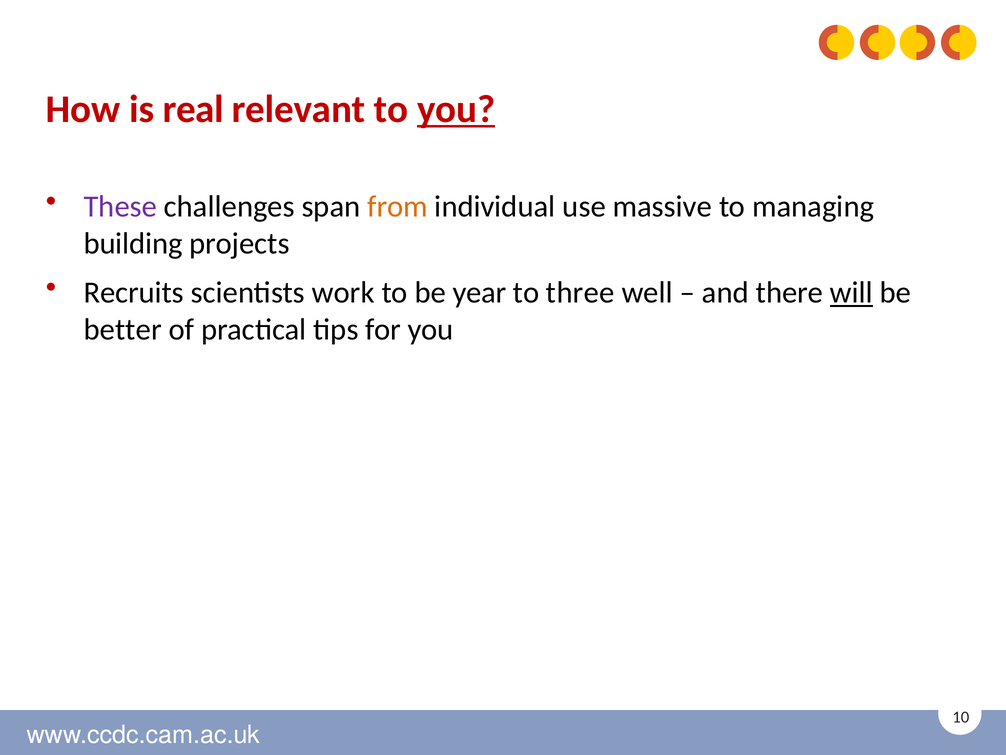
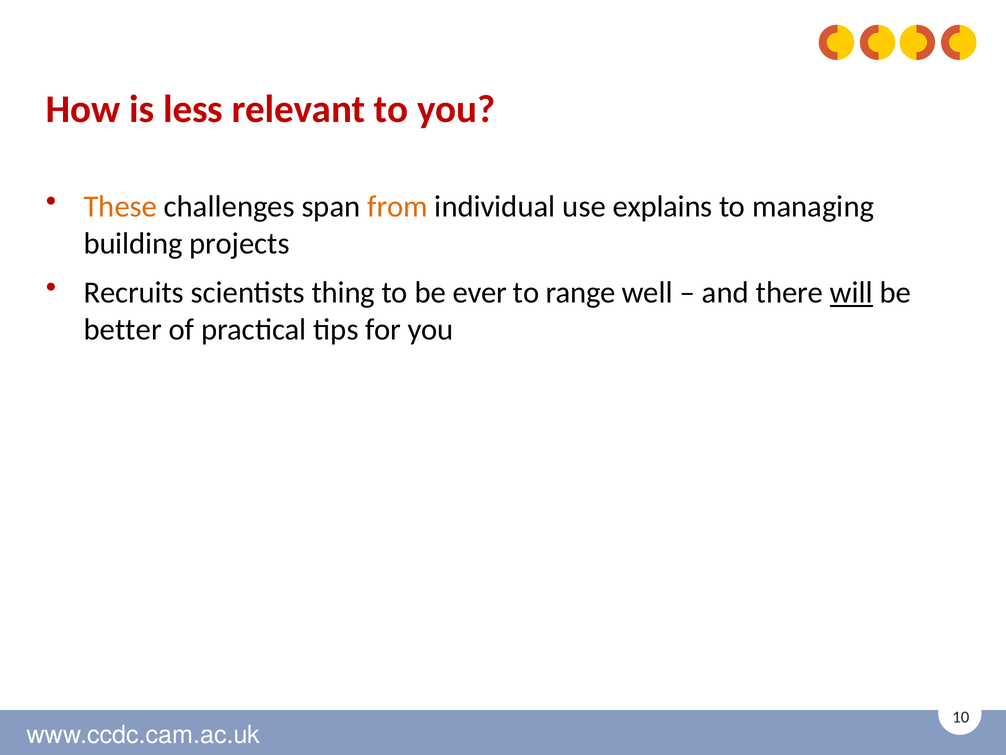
real: real -> less (193, 109)
you underline: present -> none (456, 109)
These colour: purple -> orange (120, 206)
massive: massive -> explains (663, 206)
work: work -> thing (343, 292)
year: year -> ever (480, 292)
three: three -> range (581, 292)
